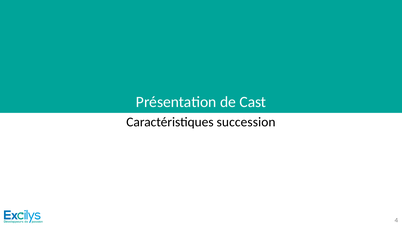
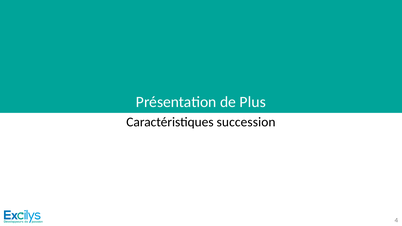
Cast: Cast -> Plus (253, 102)
